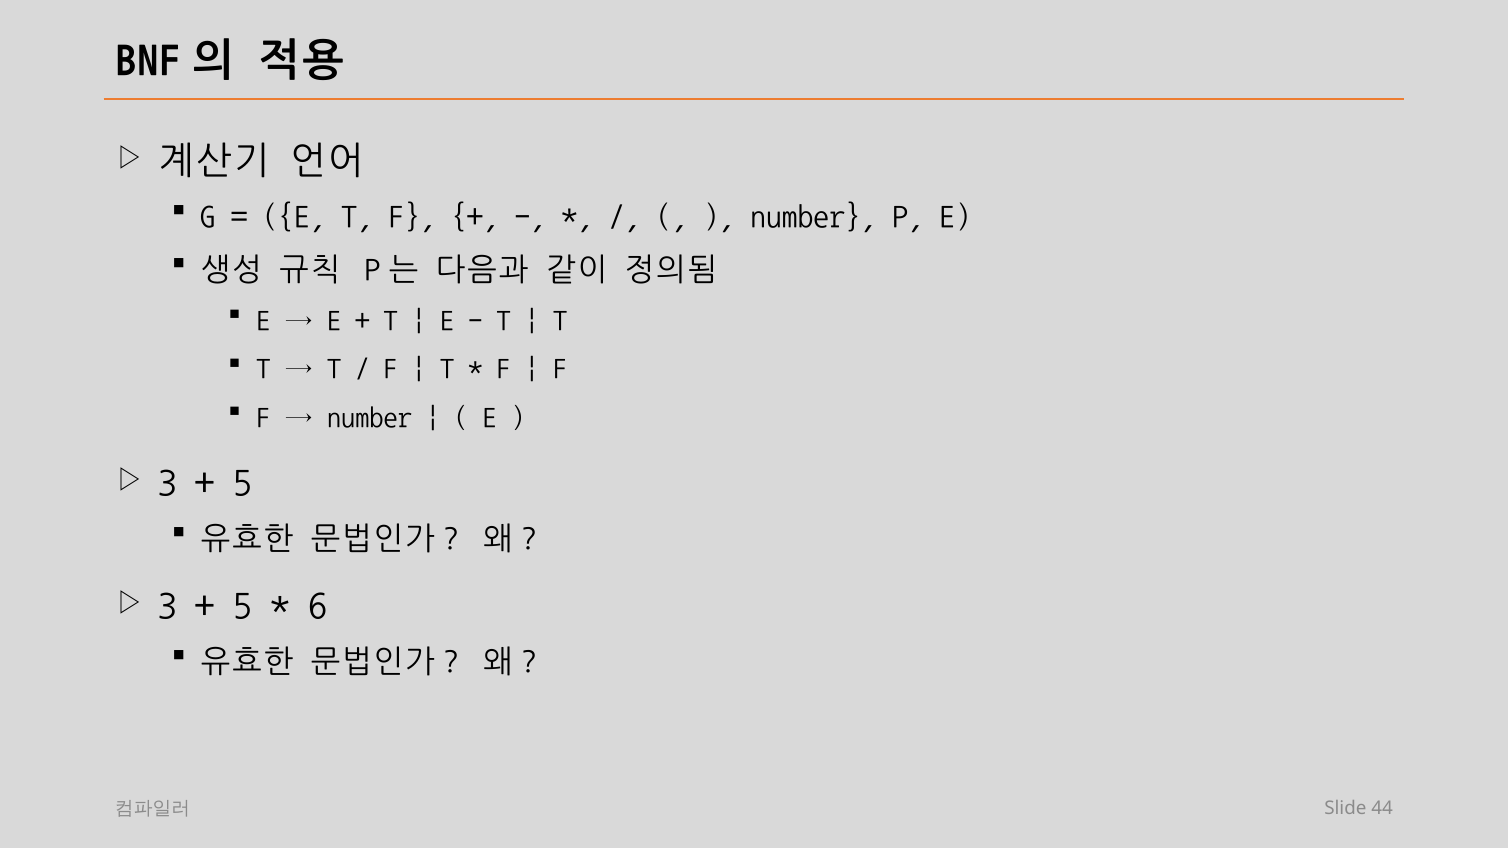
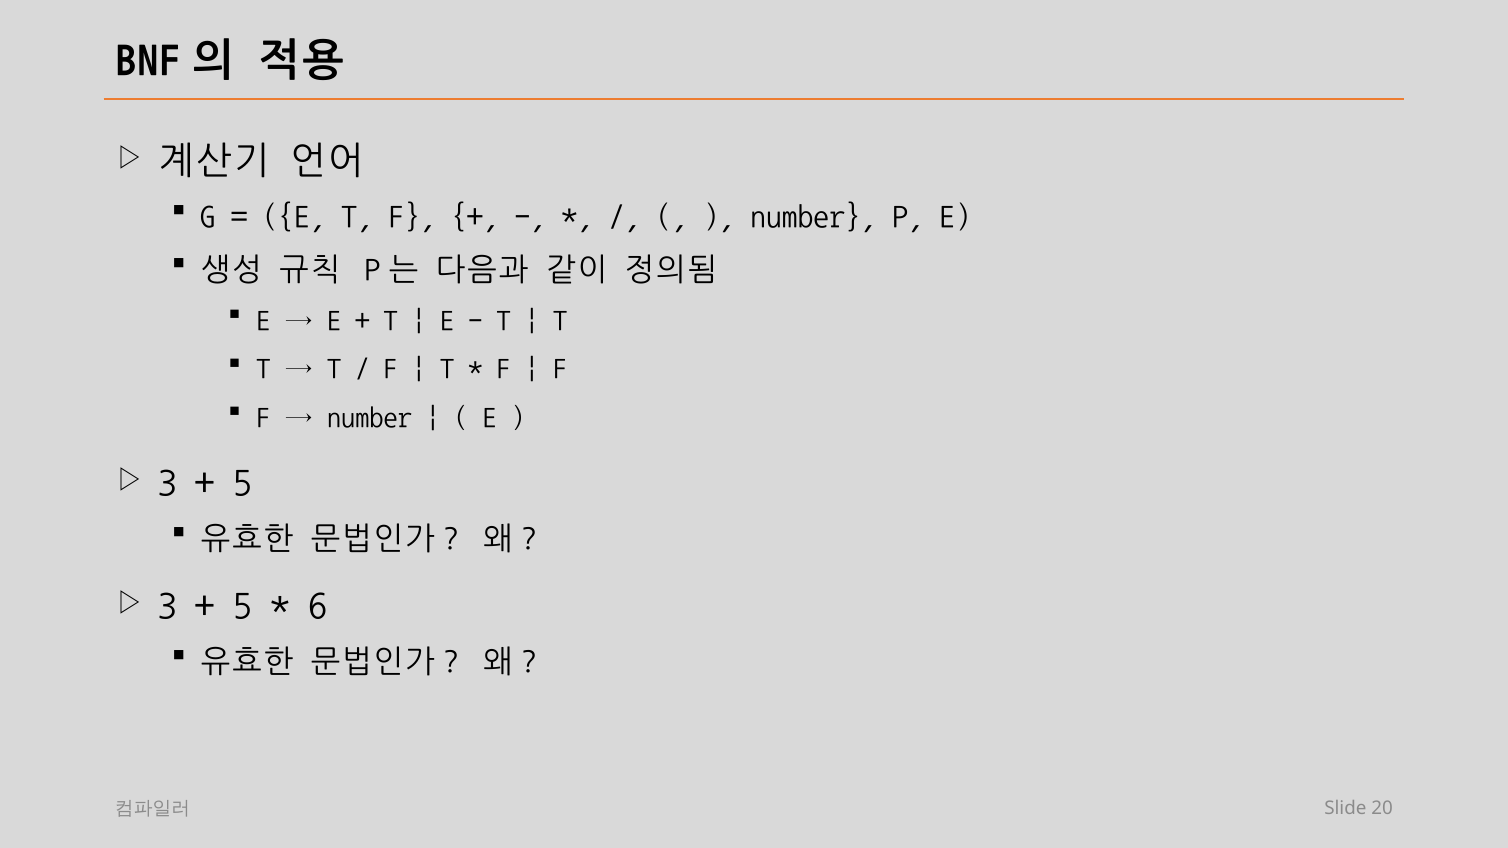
44: 44 -> 20 (1382, 809)
